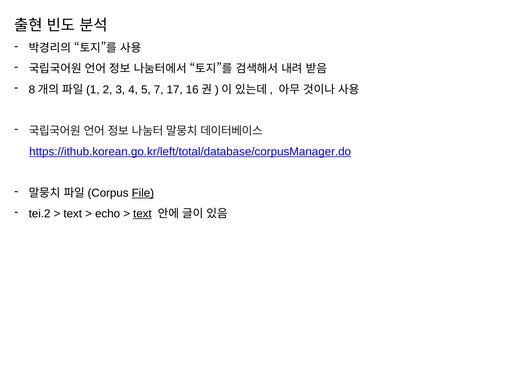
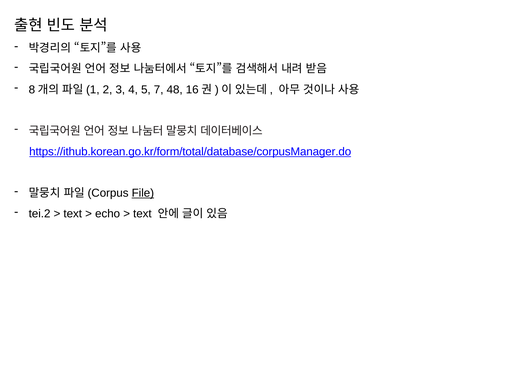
17: 17 -> 48 (175, 90)
https://ithub.korean.go.kr/left/total/database/corpusManager.do: https://ithub.korean.go.kr/left/total/database/corpusManager.do -> https://ithub.korean.go.kr/form/total/database/corpusManager.do (190, 152)
text underline: present -> none (142, 214)
